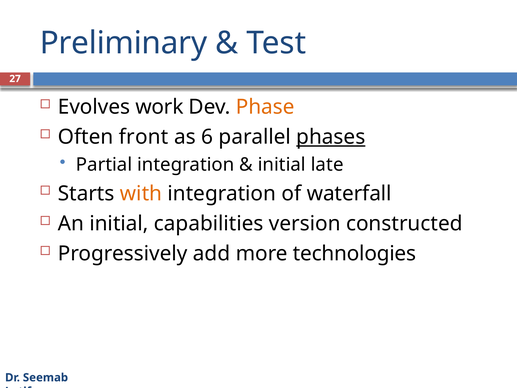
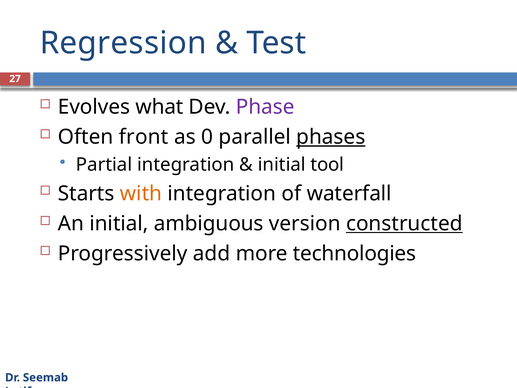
Preliminary: Preliminary -> Regression (123, 43)
work: work -> what (159, 107)
Phase colour: orange -> purple (265, 107)
6: 6 -> 0 (207, 137)
late: late -> tool (327, 164)
capabilities: capabilities -> ambiguous (209, 223)
constructed underline: none -> present (404, 223)
